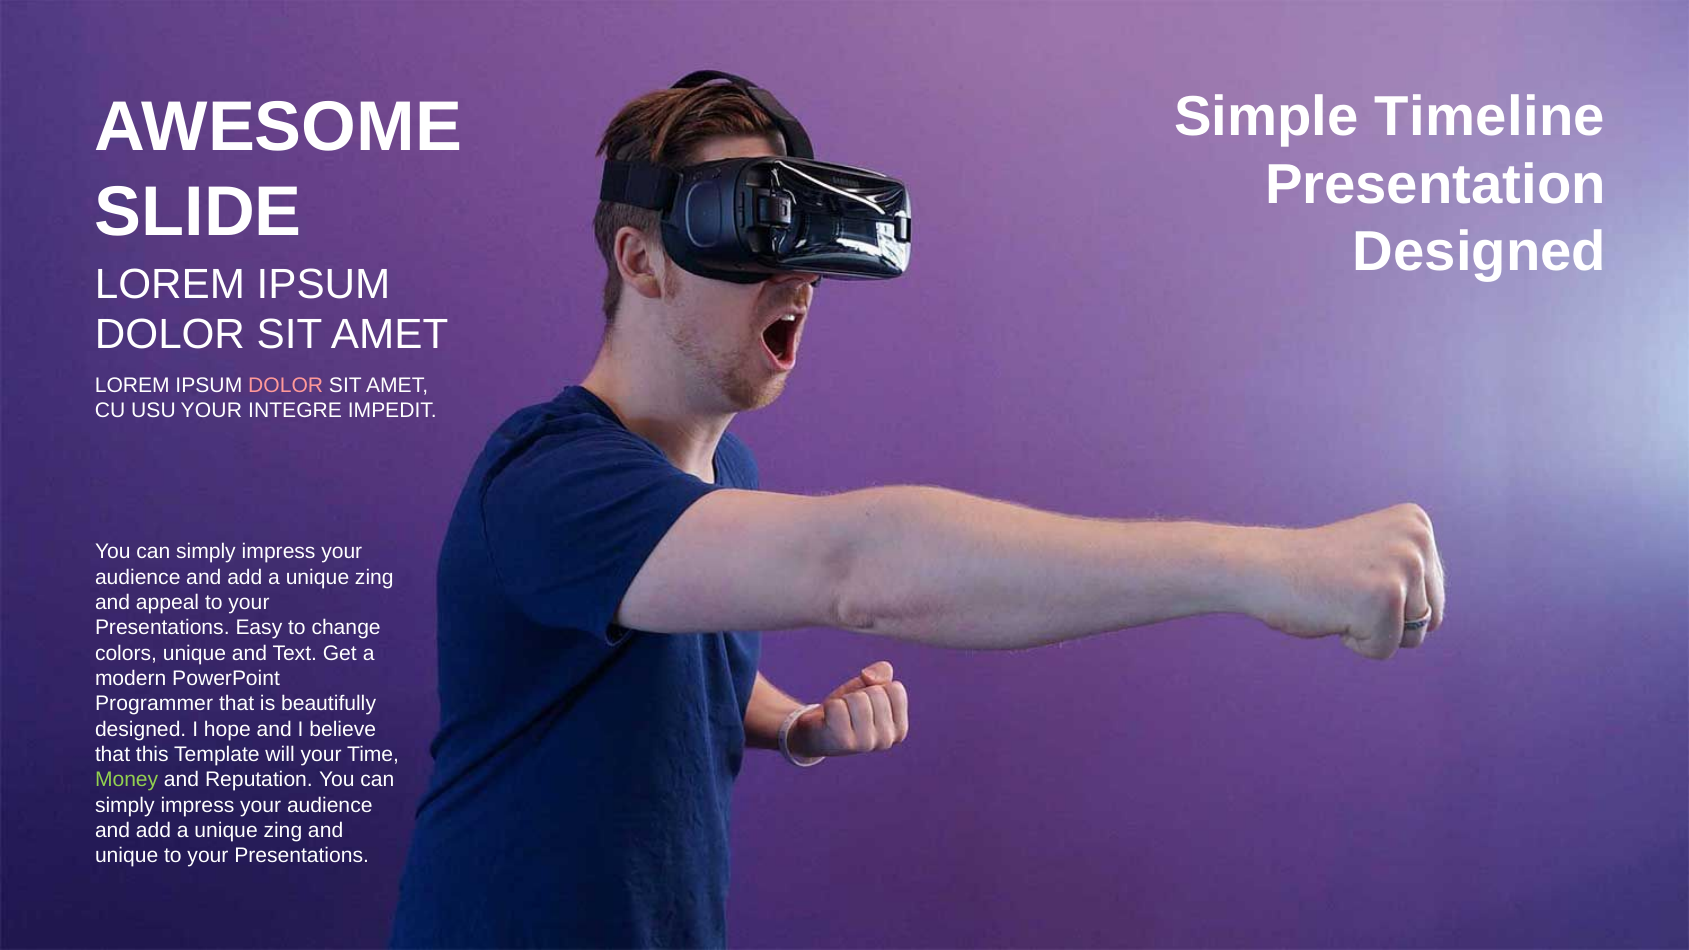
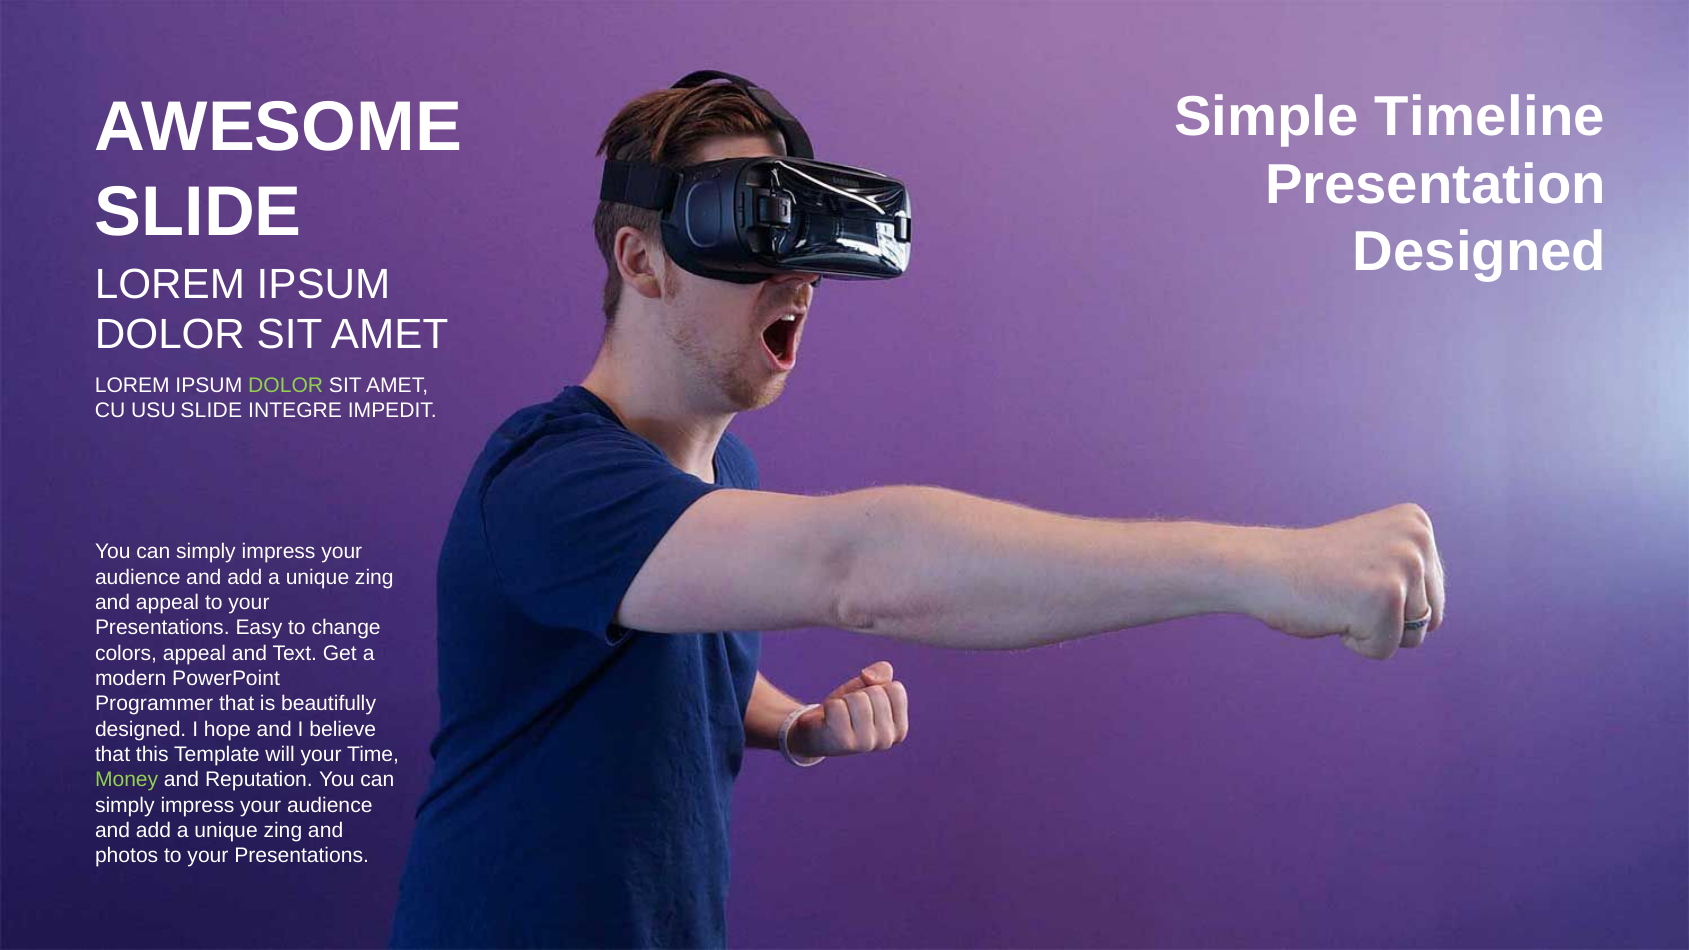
DOLOR colour: pink -> light green (286, 385)
USU YOUR: YOUR -> SLIDE (211, 410)
colors unique: unique -> appeal (194, 653)
unique: unique -> photos (127, 856)
